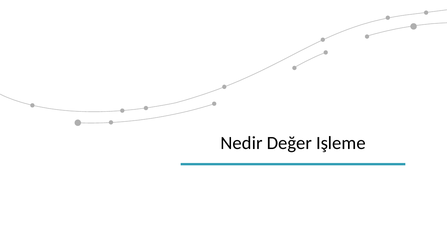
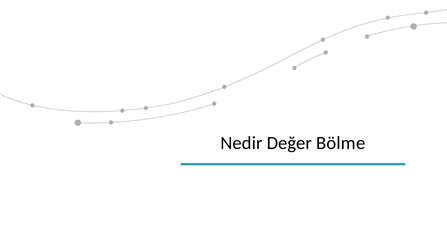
Işleme: Işleme -> Bölme (341, 143)
